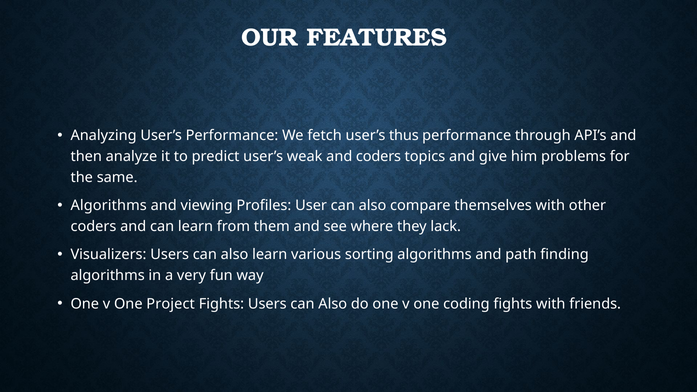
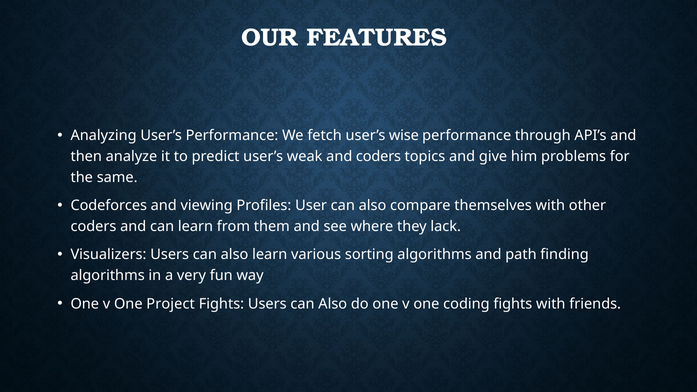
thus: thus -> wise (404, 136)
Algorithms: Algorithms -> Codeforces (109, 206)
